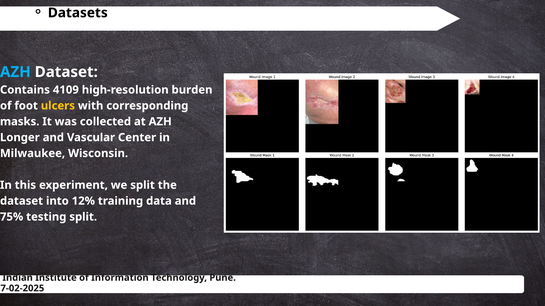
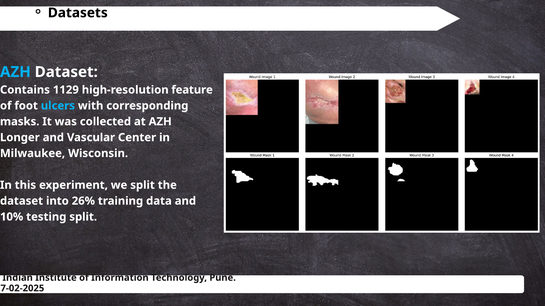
4109: 4109 -> 1129 (66, 90)
burden: burden -> feature (192, 90)
ulcers colour: yellow -> light blue (58, 106)
12%: 12% -> 26% (83, 201)
75%: 75% -> 10% (12, 217)
